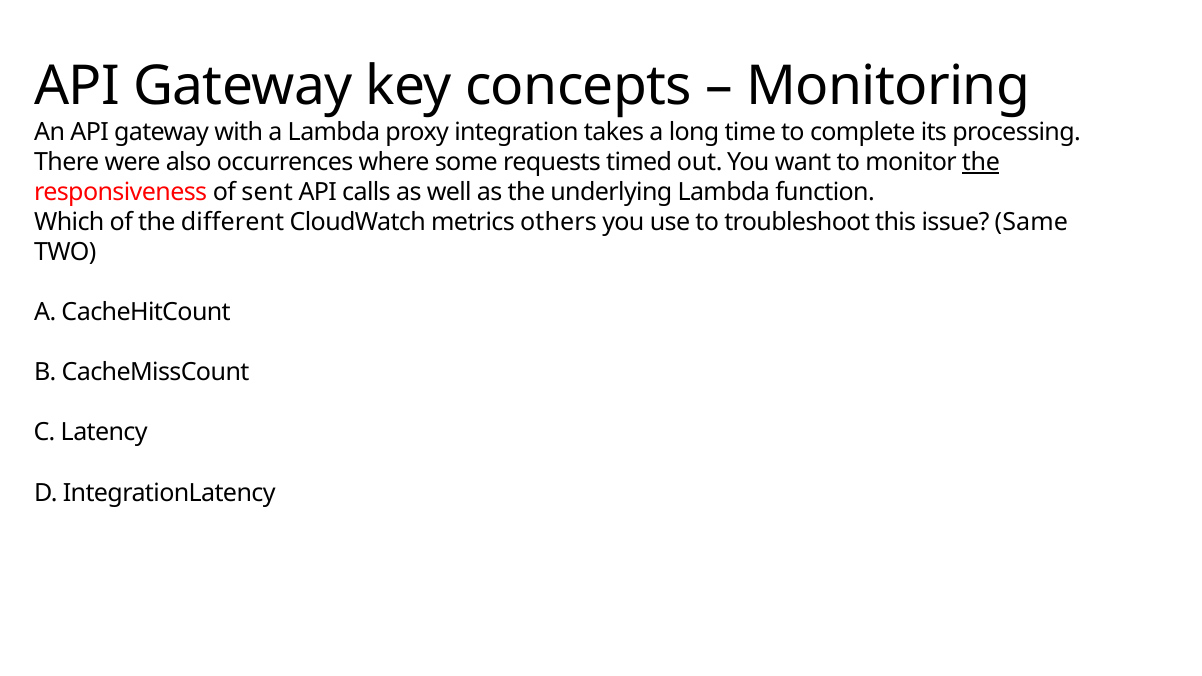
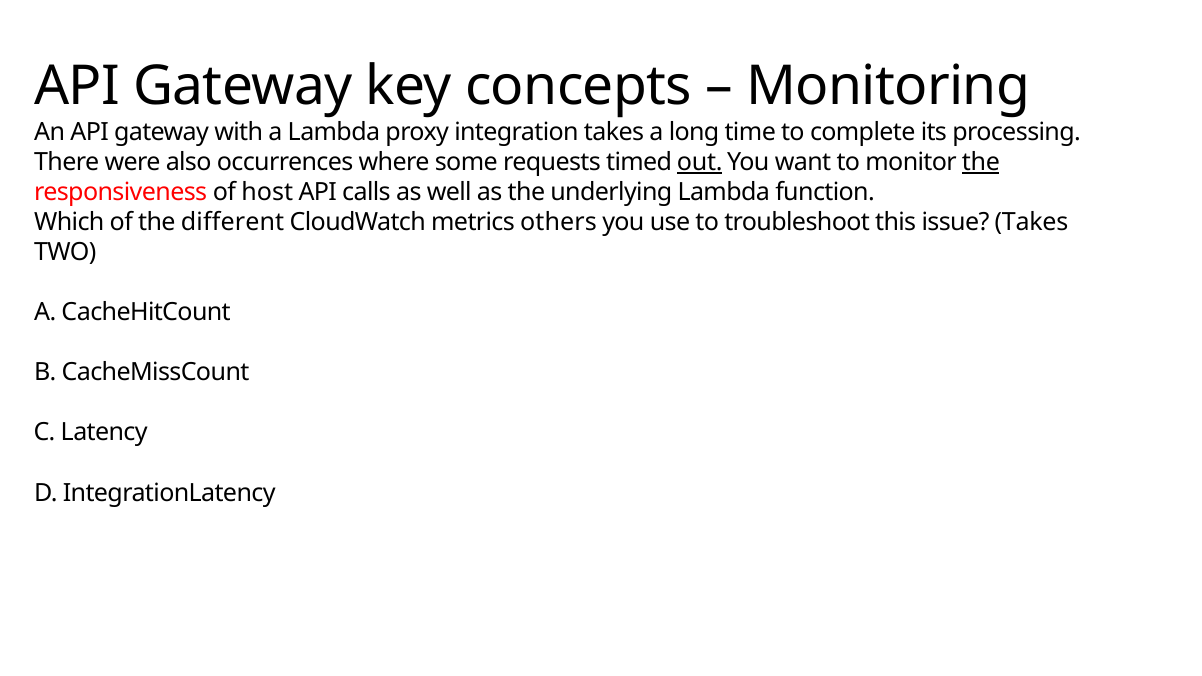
out underline: none -> present (700, 162)
sent: sent -> host (267, 192)
issue Same: Same -> Takes (1031, 222)
